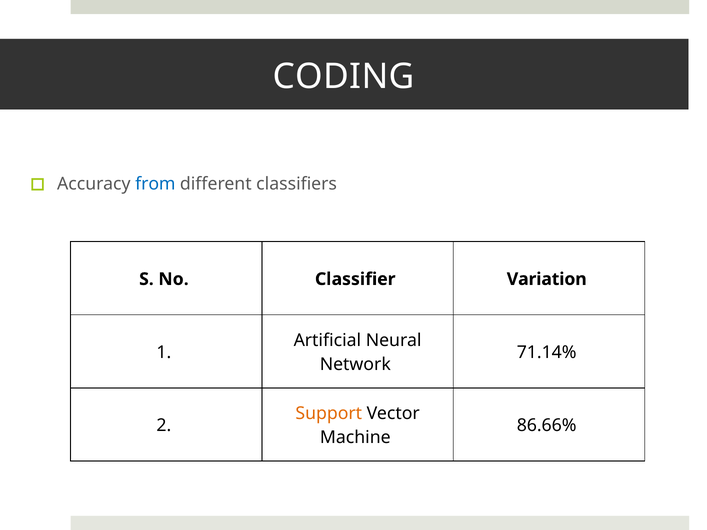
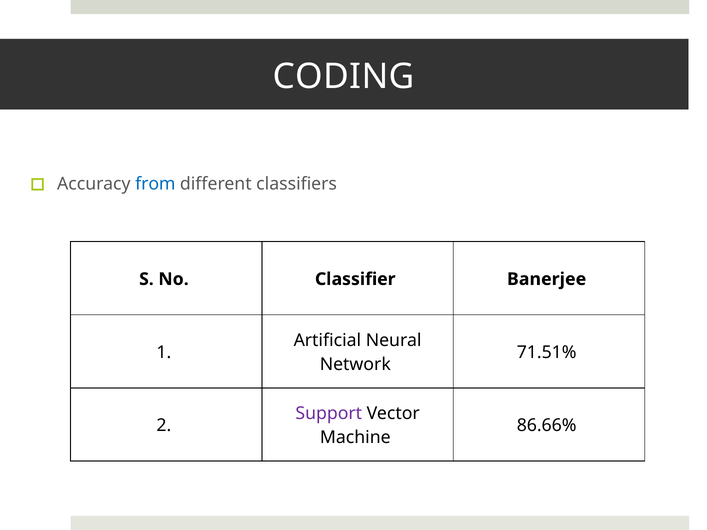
Variation: Variation -> Banerjee (547, 279)
71.14%: 71.14% -> 71.51% (547, 352)
Support colour: orange -> purple (329, 414)
